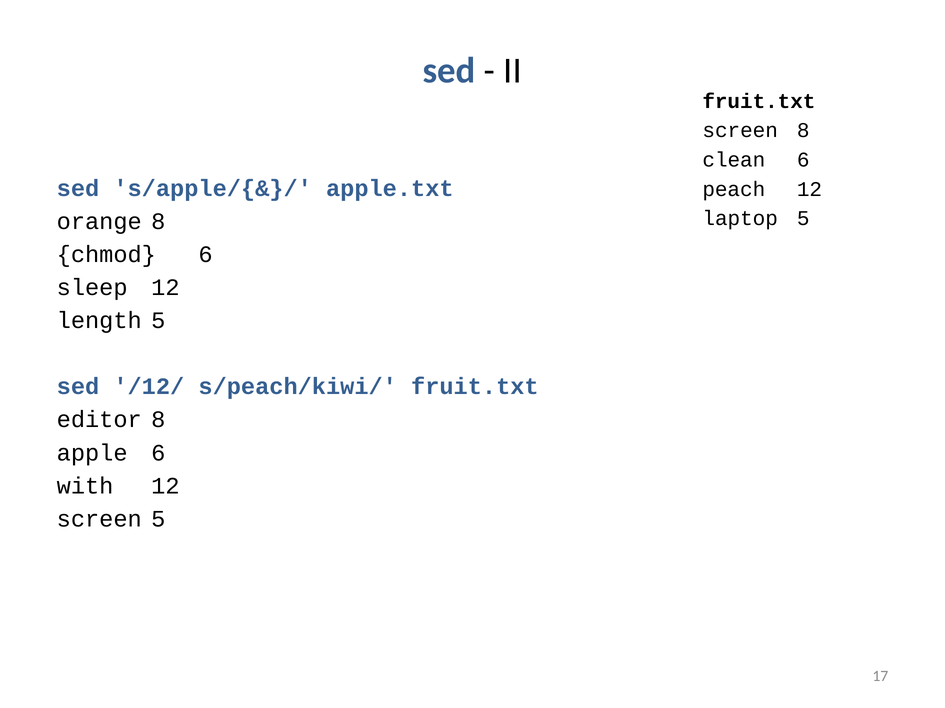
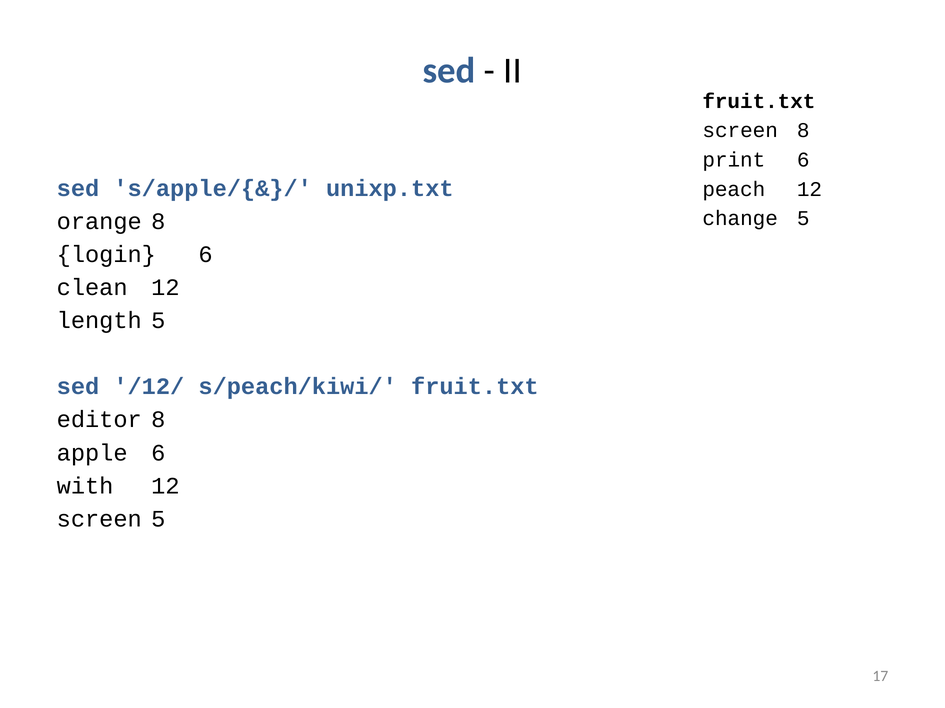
clean: clean -> print (734, 160)
apple.txt: apple.txt -> unixp.txt (390, 189)
laptop: laptop -> change (740, 219)
chmod: chmod -> login (106, 255)
sleep: sleep -> clean (92, 288)
